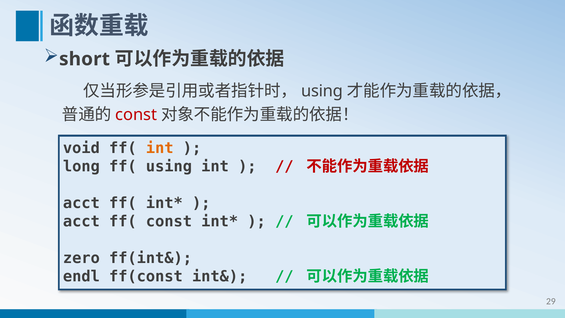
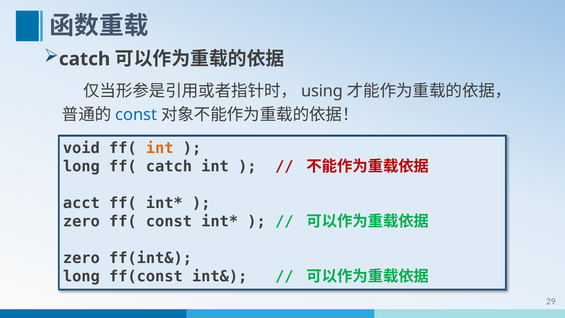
short: short -> catch (85, 59)
const colour: red -> blue (136, 115)
ff( using: using -> catch (169, 166)
acct: acct -> zero (81, 221)
endl: endl -> long (81, 276)
